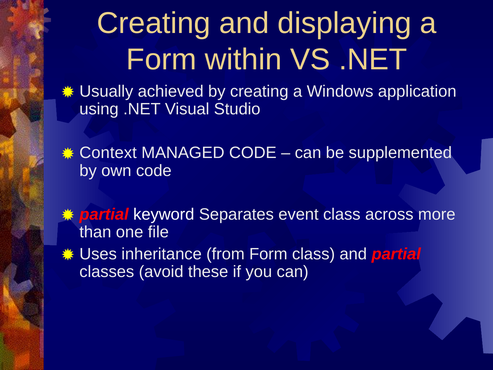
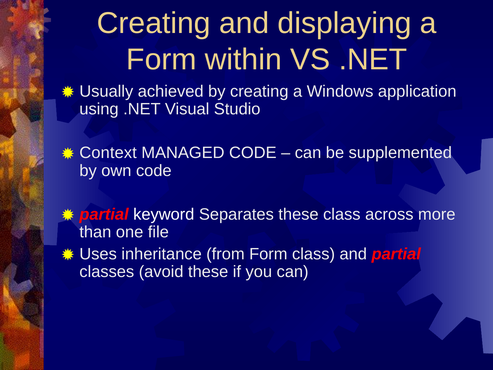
Separates event: event -> these (298, 214)
